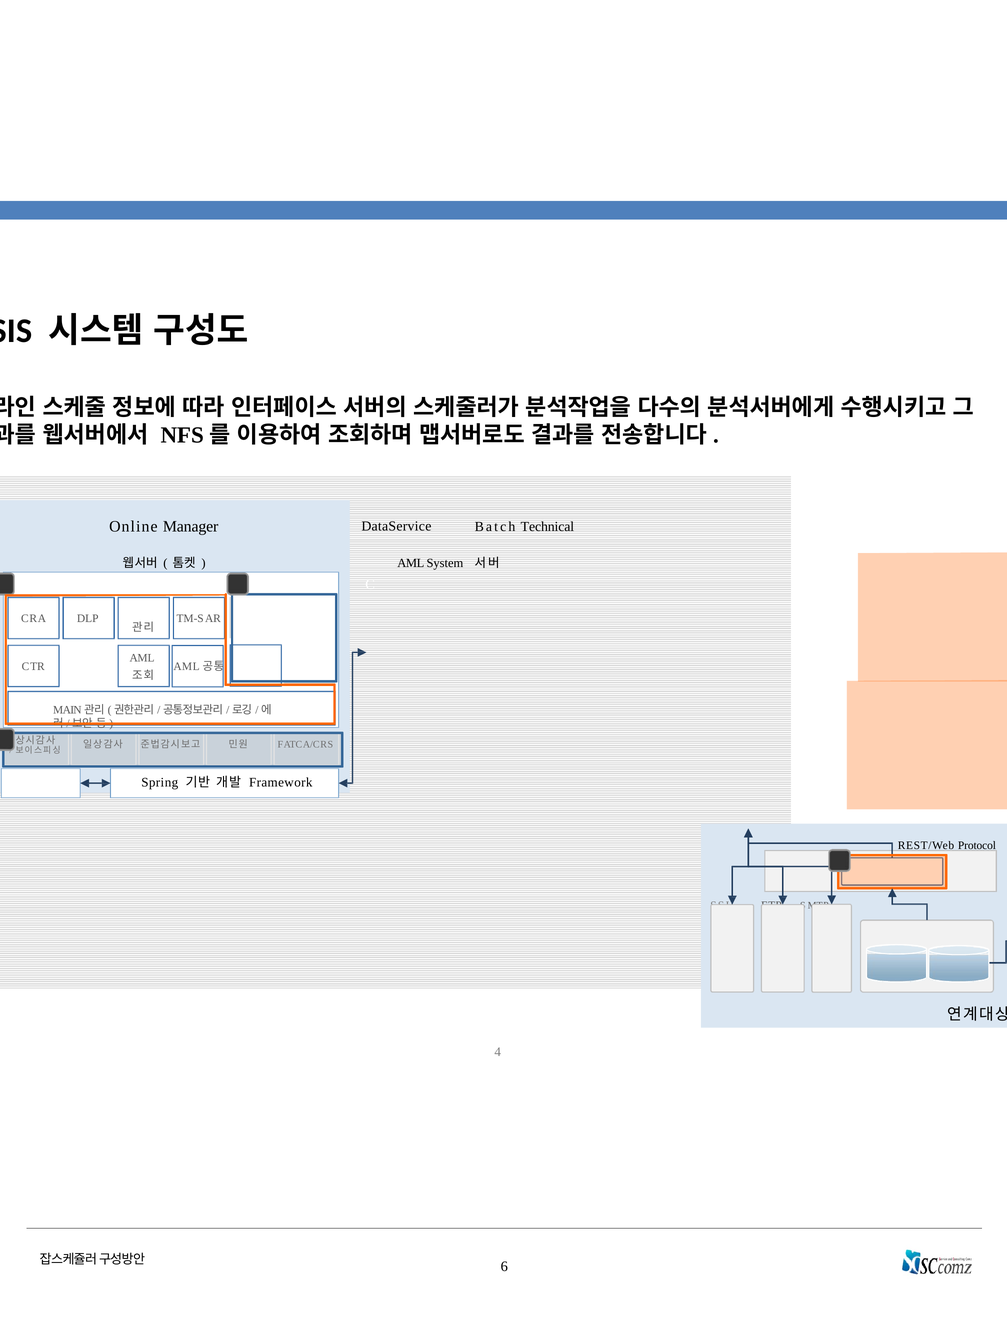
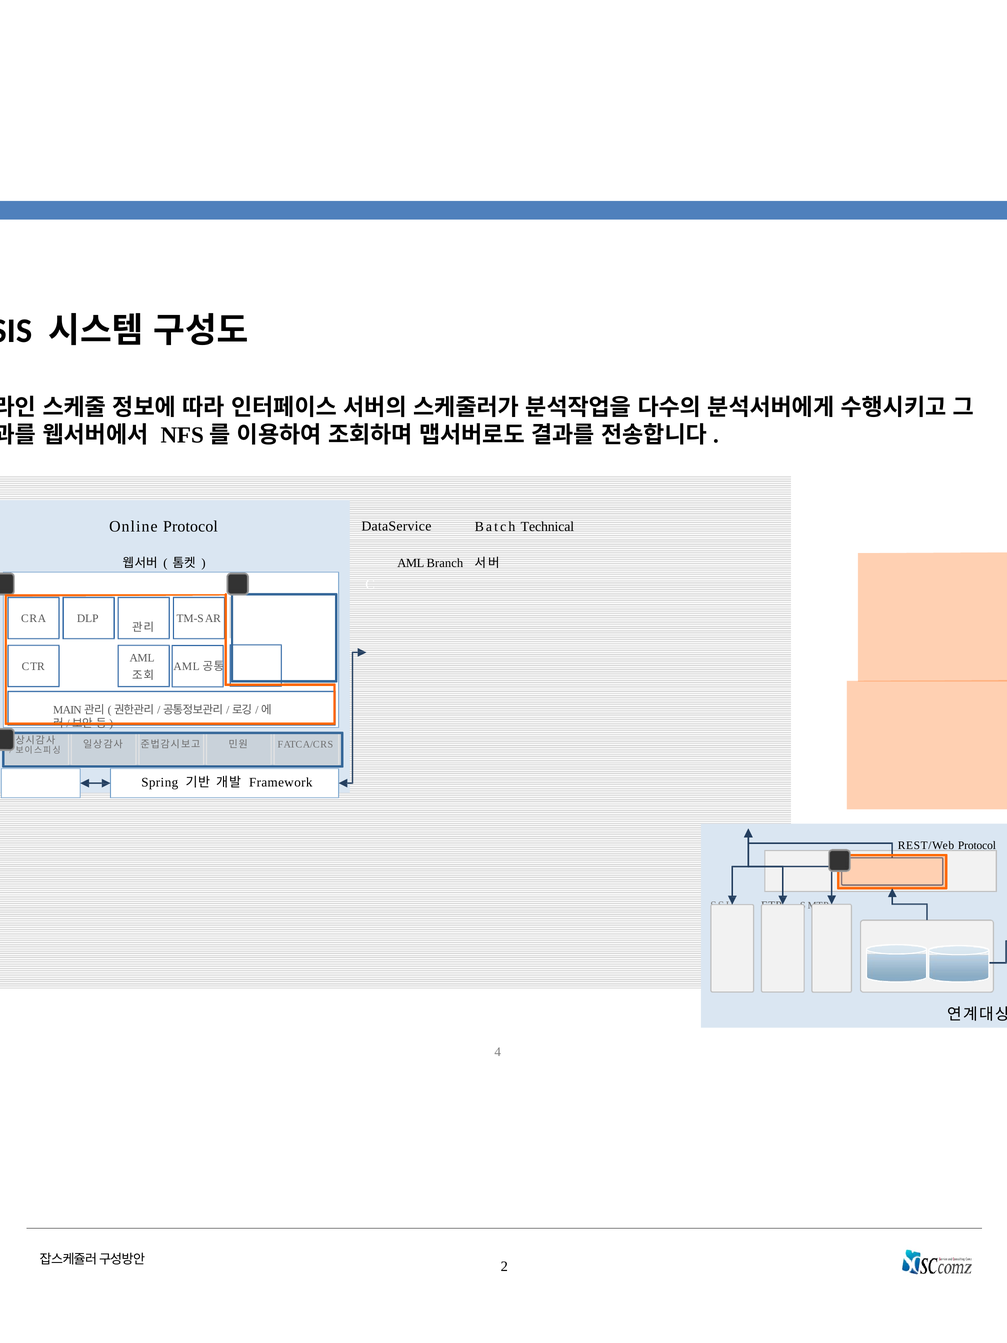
Online Manager: Manager -> Protocol (190, 527)
System: System -> Branch (445, 563)
6: 6 -> 2 (504, 1266)
